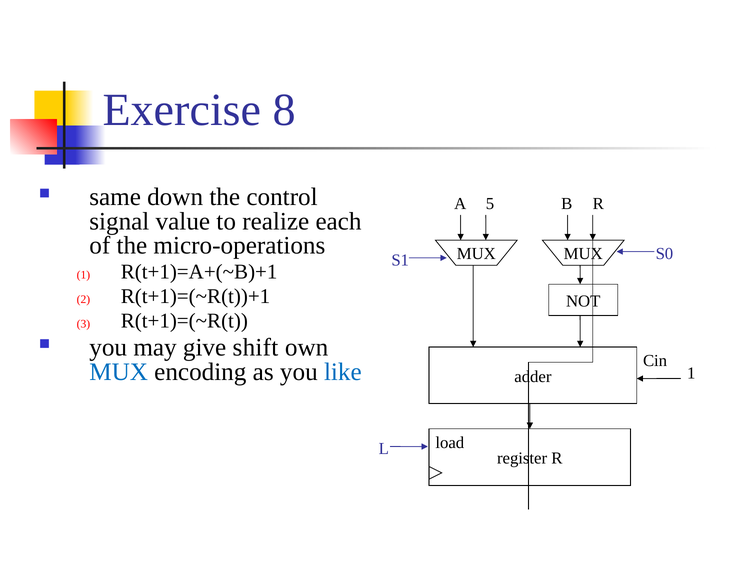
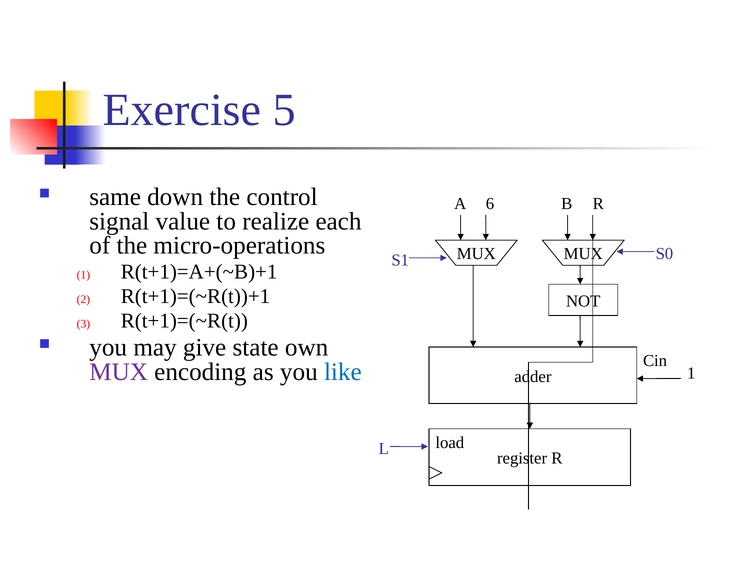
8: 8 -> 5 (284, 110)
5: 5 -> 6 (490, 204)
shift: shift -> state (256, 348)
MUX colour: blue -> purple (119, 372)
